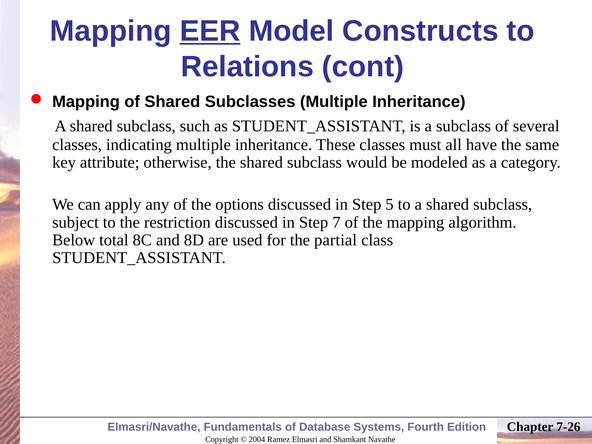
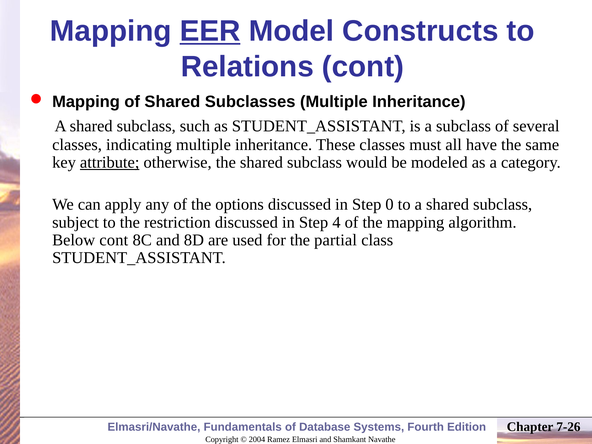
attribute underline: none -> present (110, 162)
5: 5 -> 0 (390, 205)
7: 7 -> 4 (336, 222)
Below total: total -> cont (114, 240)
